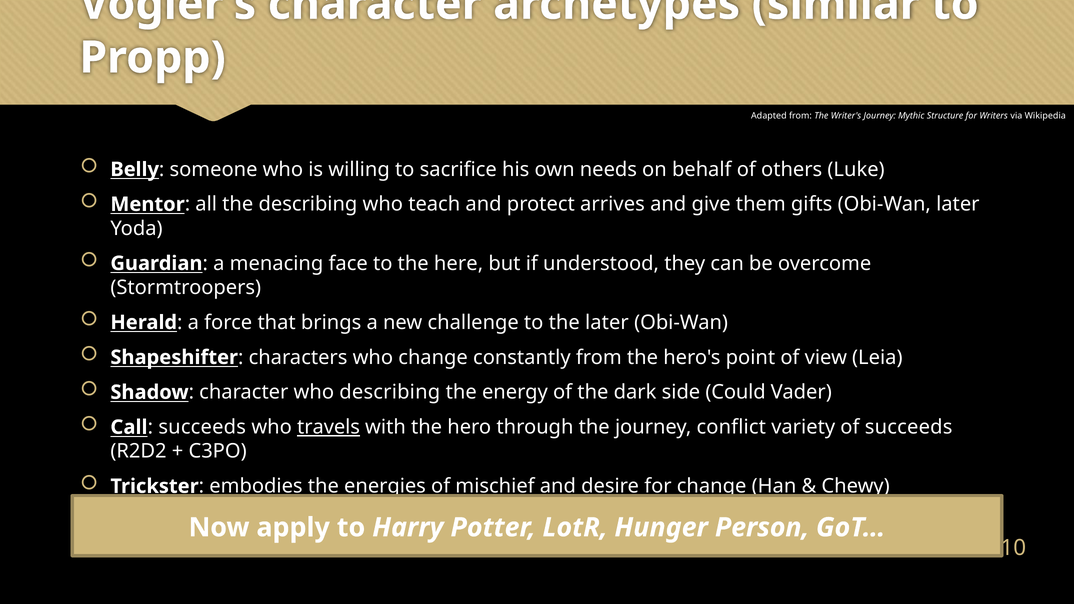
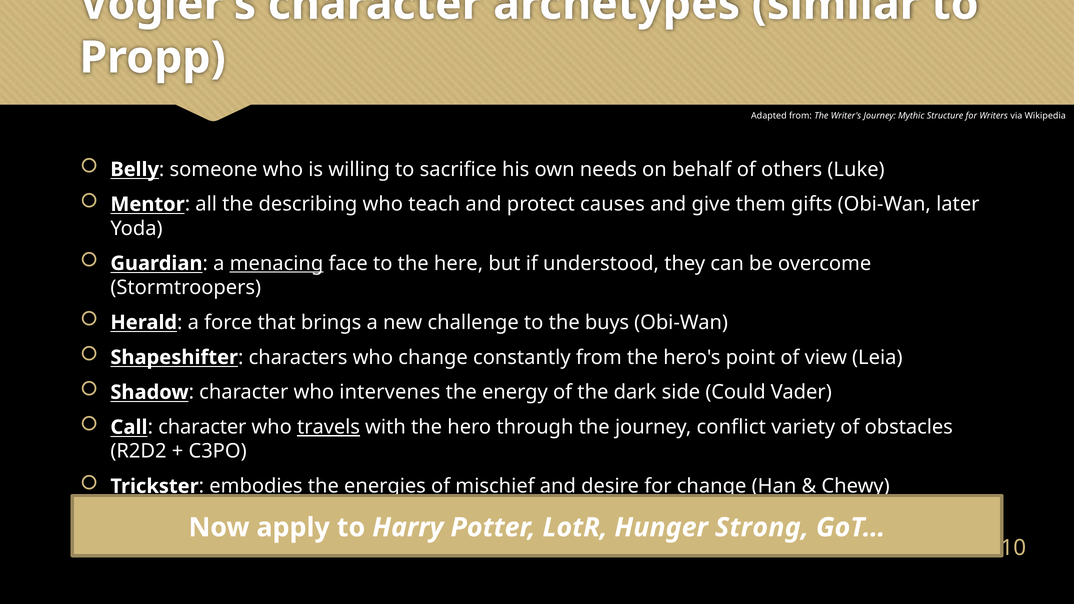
arrives: arrives -> causes (612, 204)
menacing underline: none -> present (277, 263)
the later: later -> buys (607, 323)
who describing: describing -> intervenes (390, 392)
succeeds: succeeds -> character (202, 427)
of succeeds: succeeds -> obstacles (909, 427)
Person: Person -> Strong (762, 528)
